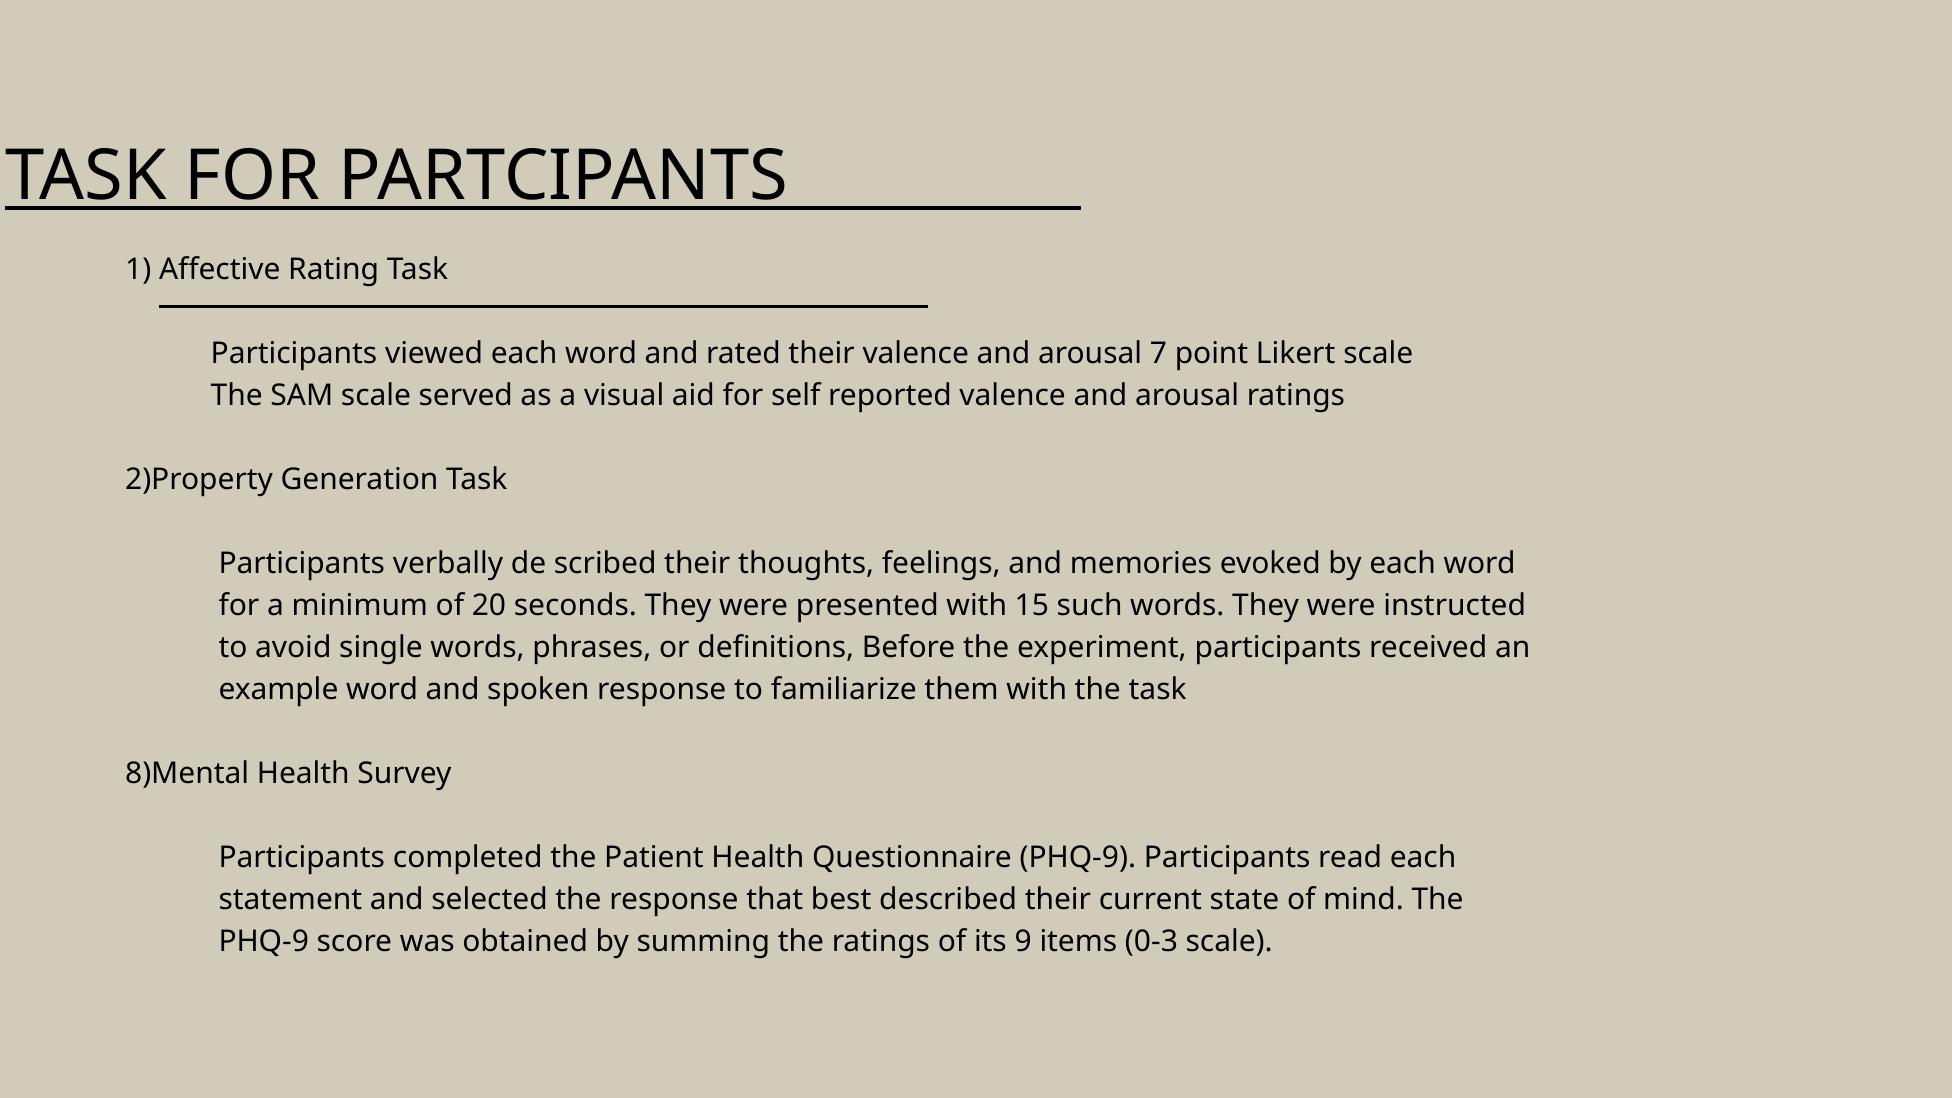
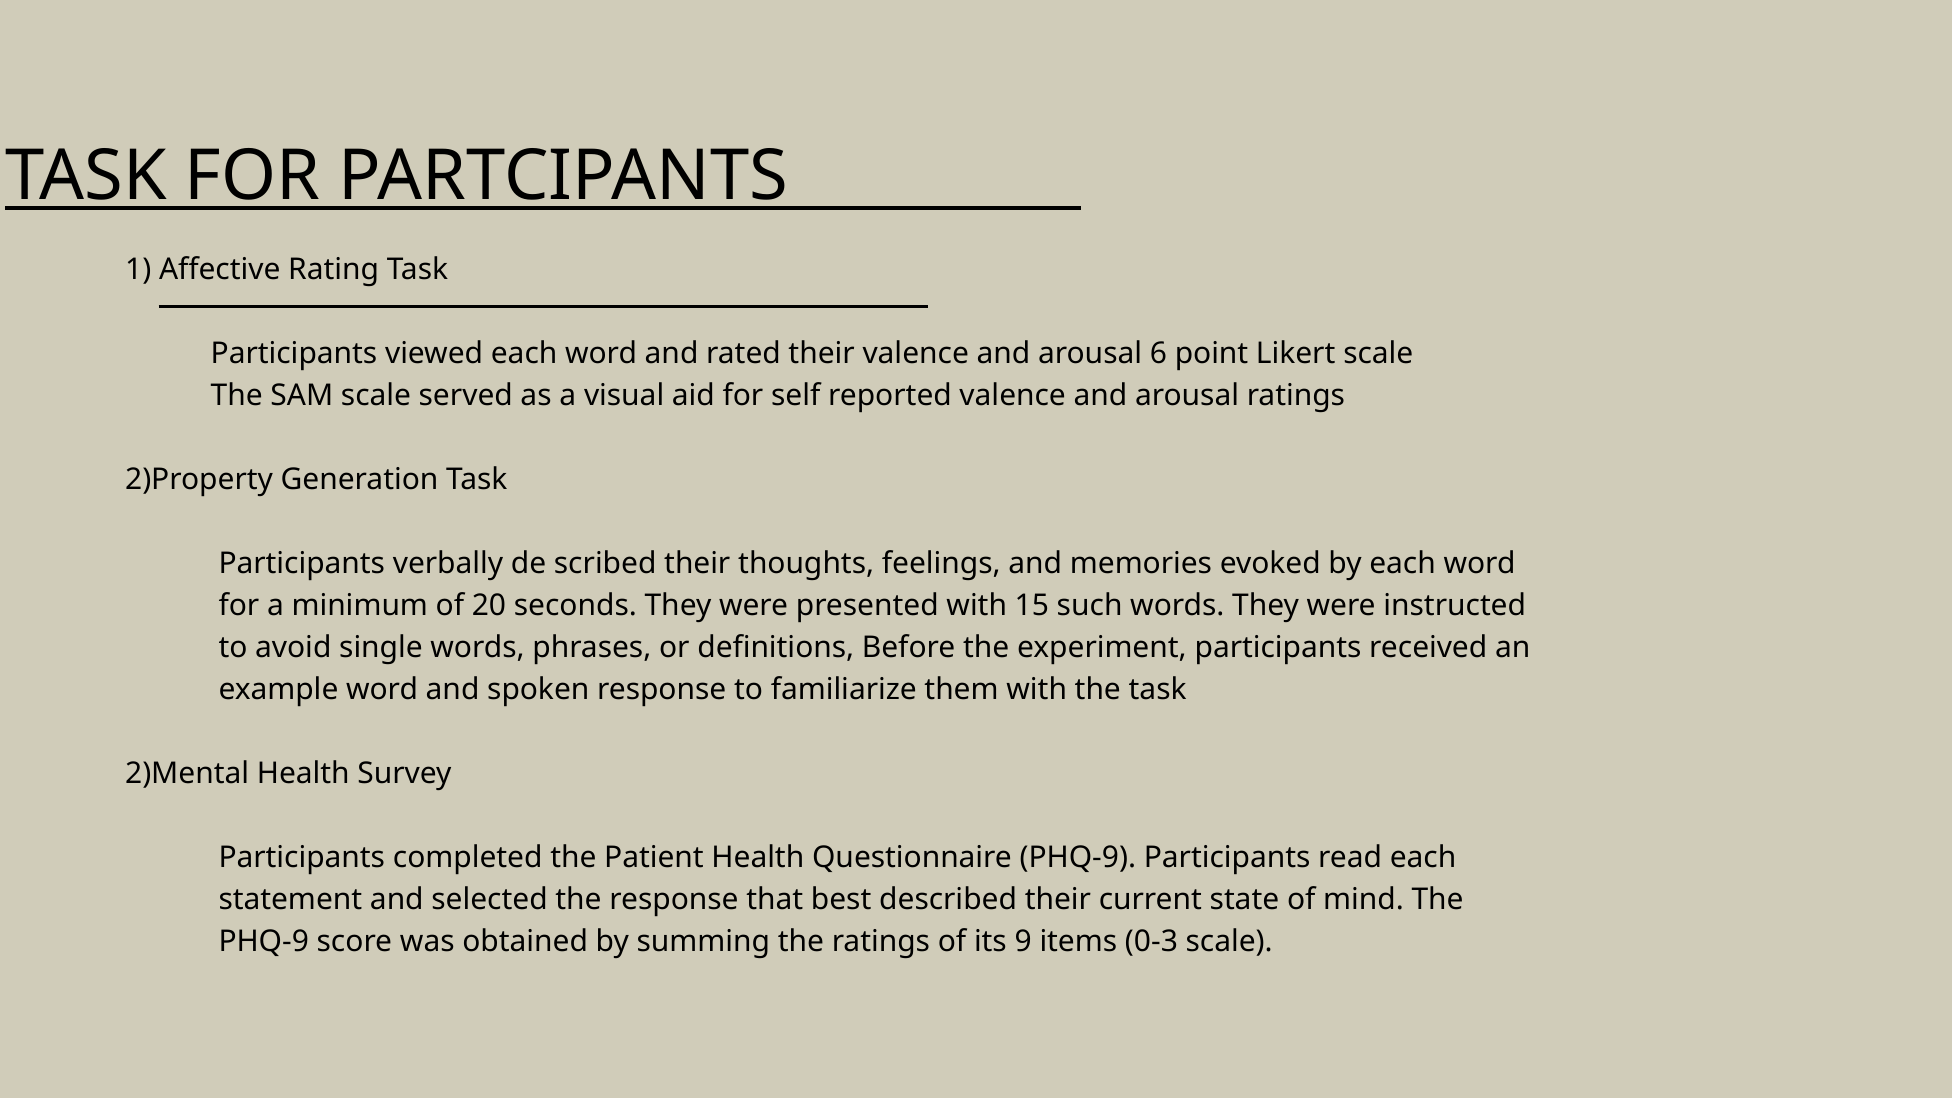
7: 7 -> 6 (1158, 354)
8)Mental: 8)Mental -> 2)Mental (187, 773)
